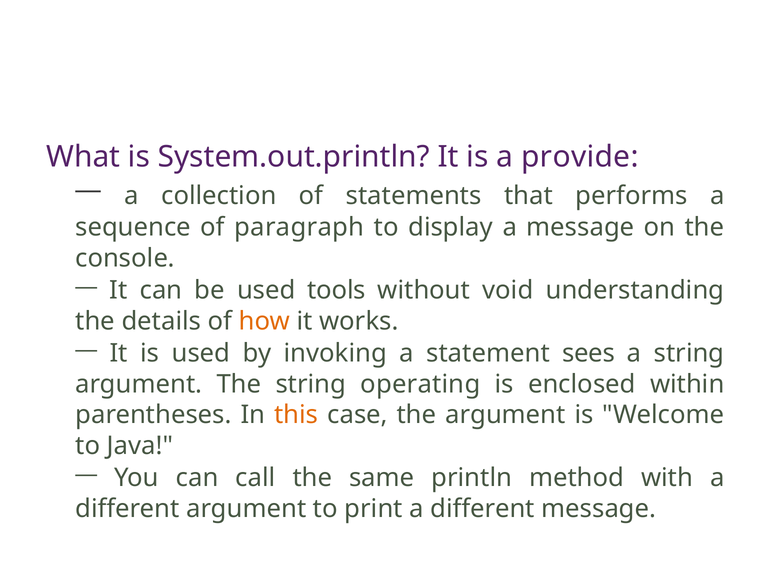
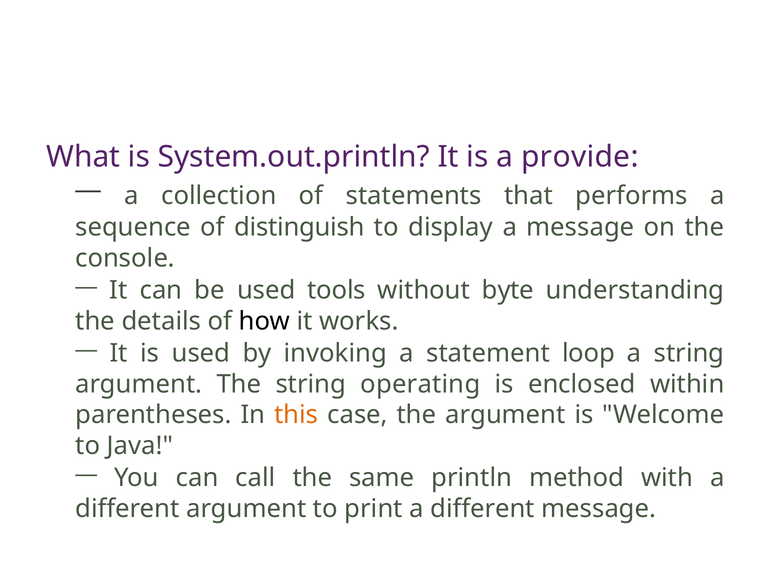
paragraph: paragraph -> distinguish (300, 227)
void: void -> byte (508, 290)
how colour: orange -> black (264, 321)
sees: sees -> loop (588, 353)
